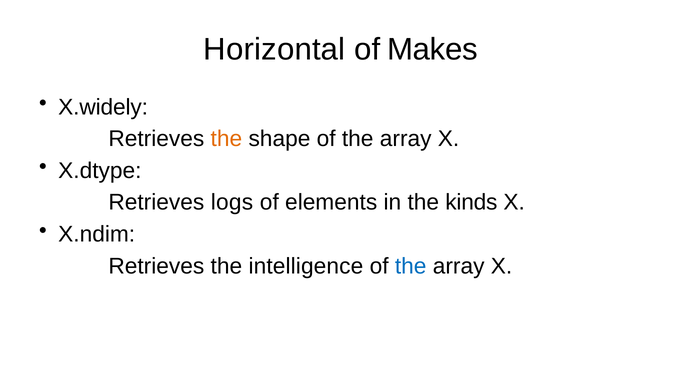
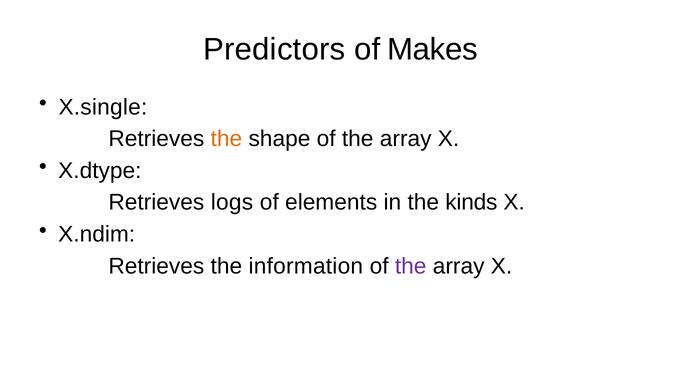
Horizontal: Horizontal -> Predictors (274, 49)
X.widely: X.widely -> X.single (103, 107)
intelligence: intelligence -> information (306, 266)
the colour: blue -> purple (411, 266)
